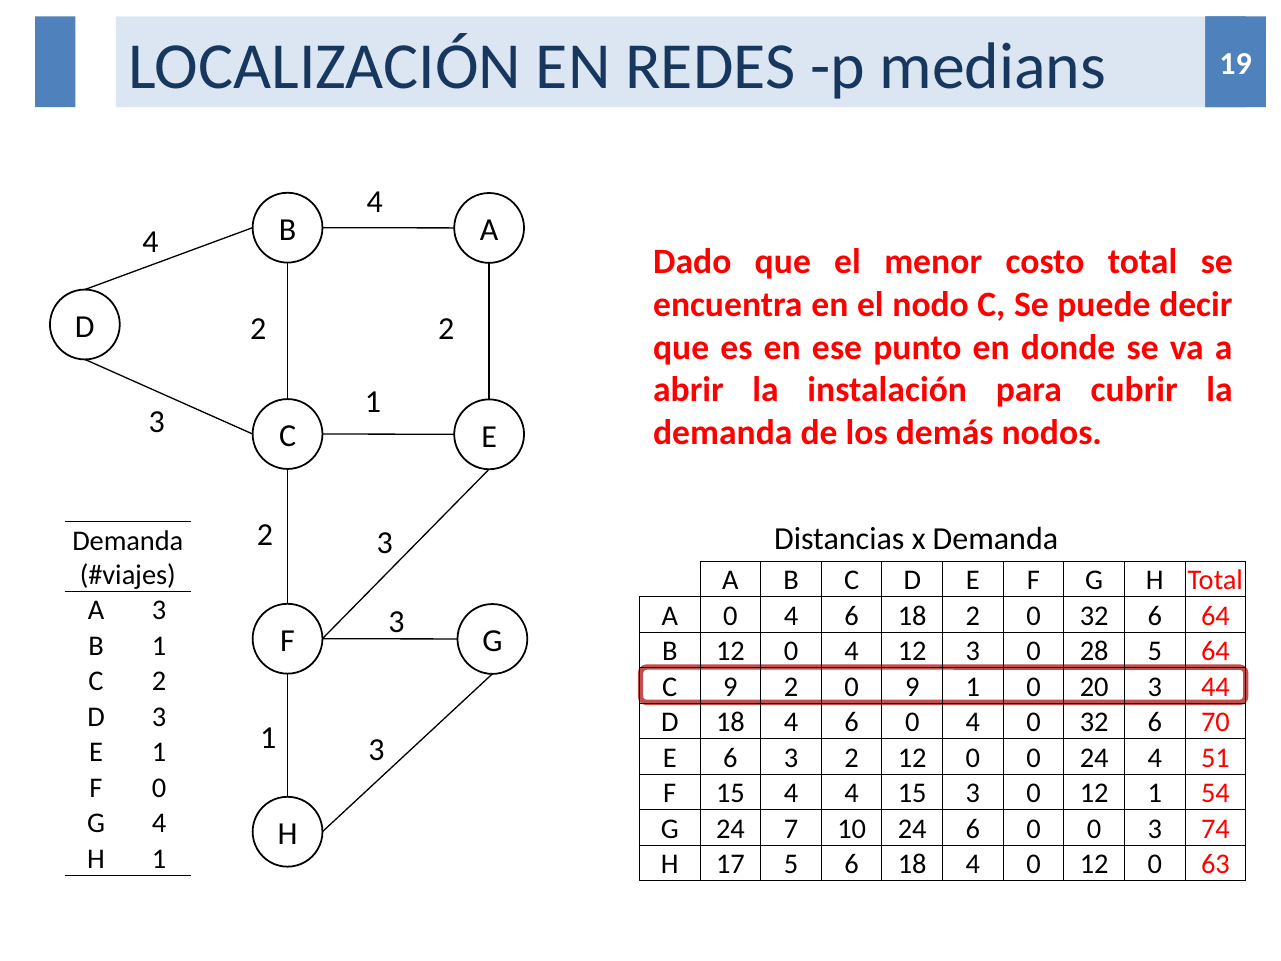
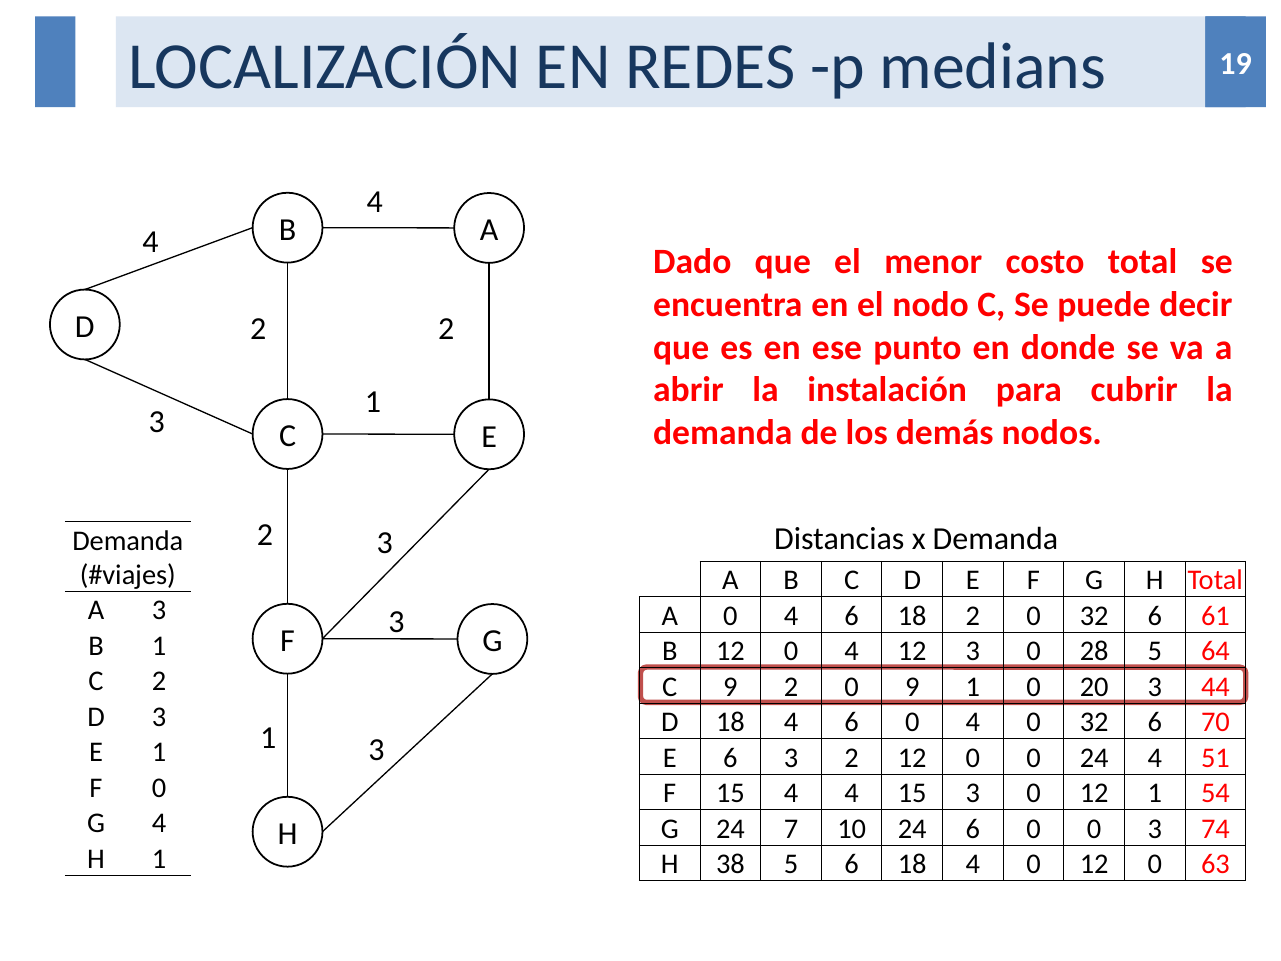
6 64: 64 -> 61 (1215, 616)
17: 17 -> 38 (730, 864)
